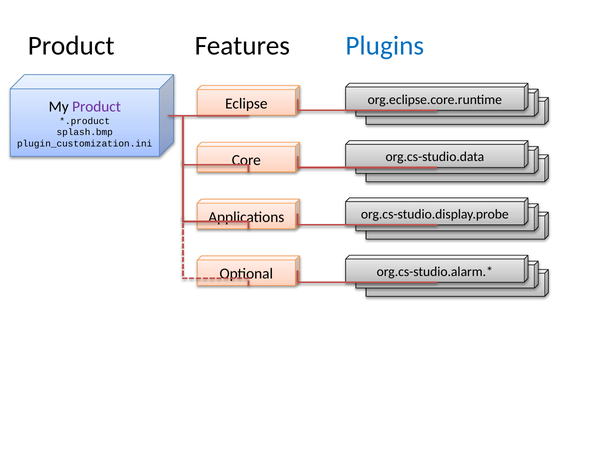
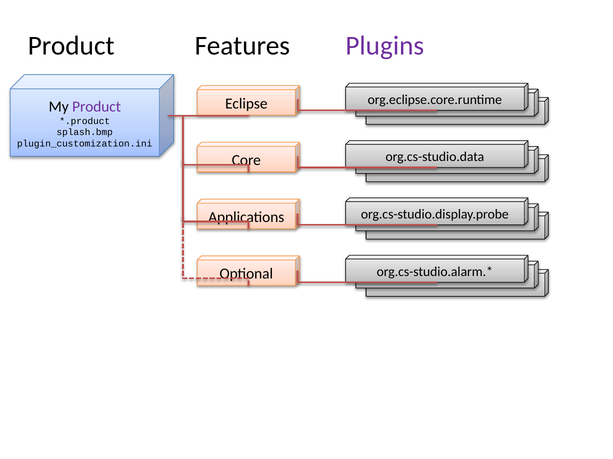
Plugins colour: blue -> purple (385, 46)
